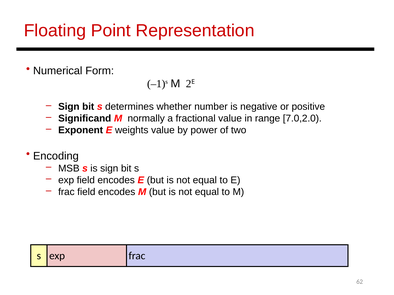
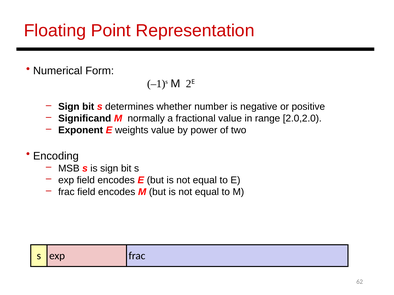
7.0,2.0: 7.0,2.0 -> 2.0,2.0 (302, 119)
